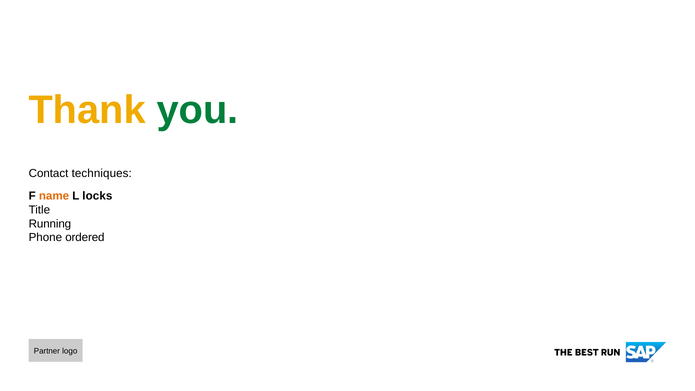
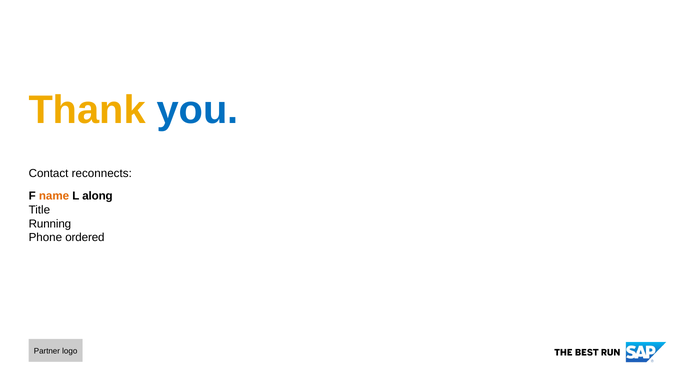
you colour: green -> blue (198, 110)
techniques: techniques -> reconnects (102, 173)
locks: locks -> along (97, 196)
